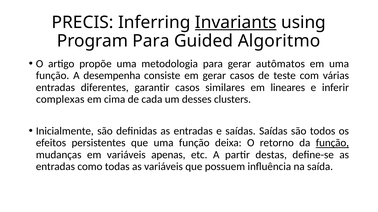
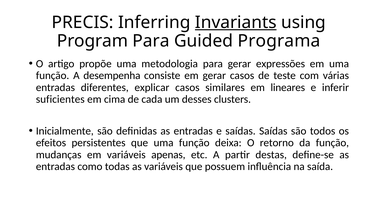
Algoritmo: Algoritmo -> Programa (279, 41)
autômatos: autômatos -> expressões (281, 64)
garantir: garantir -> explicar (152, 88)
complexas: complexas -> suficientes (60, 100)
função underline: present -> none (332, 143)
